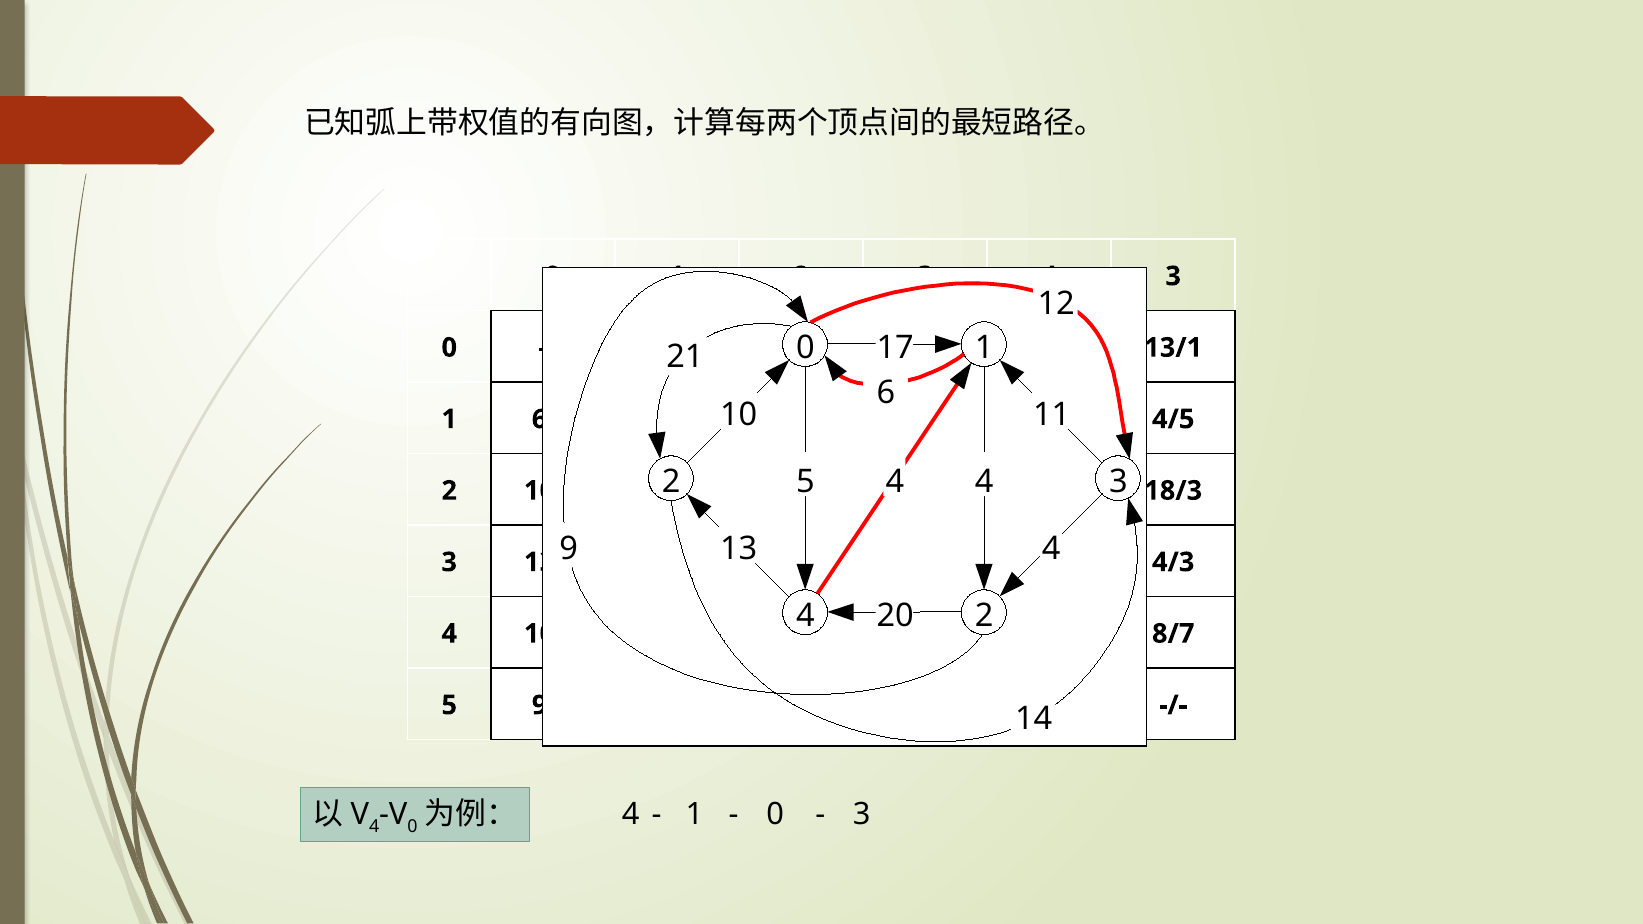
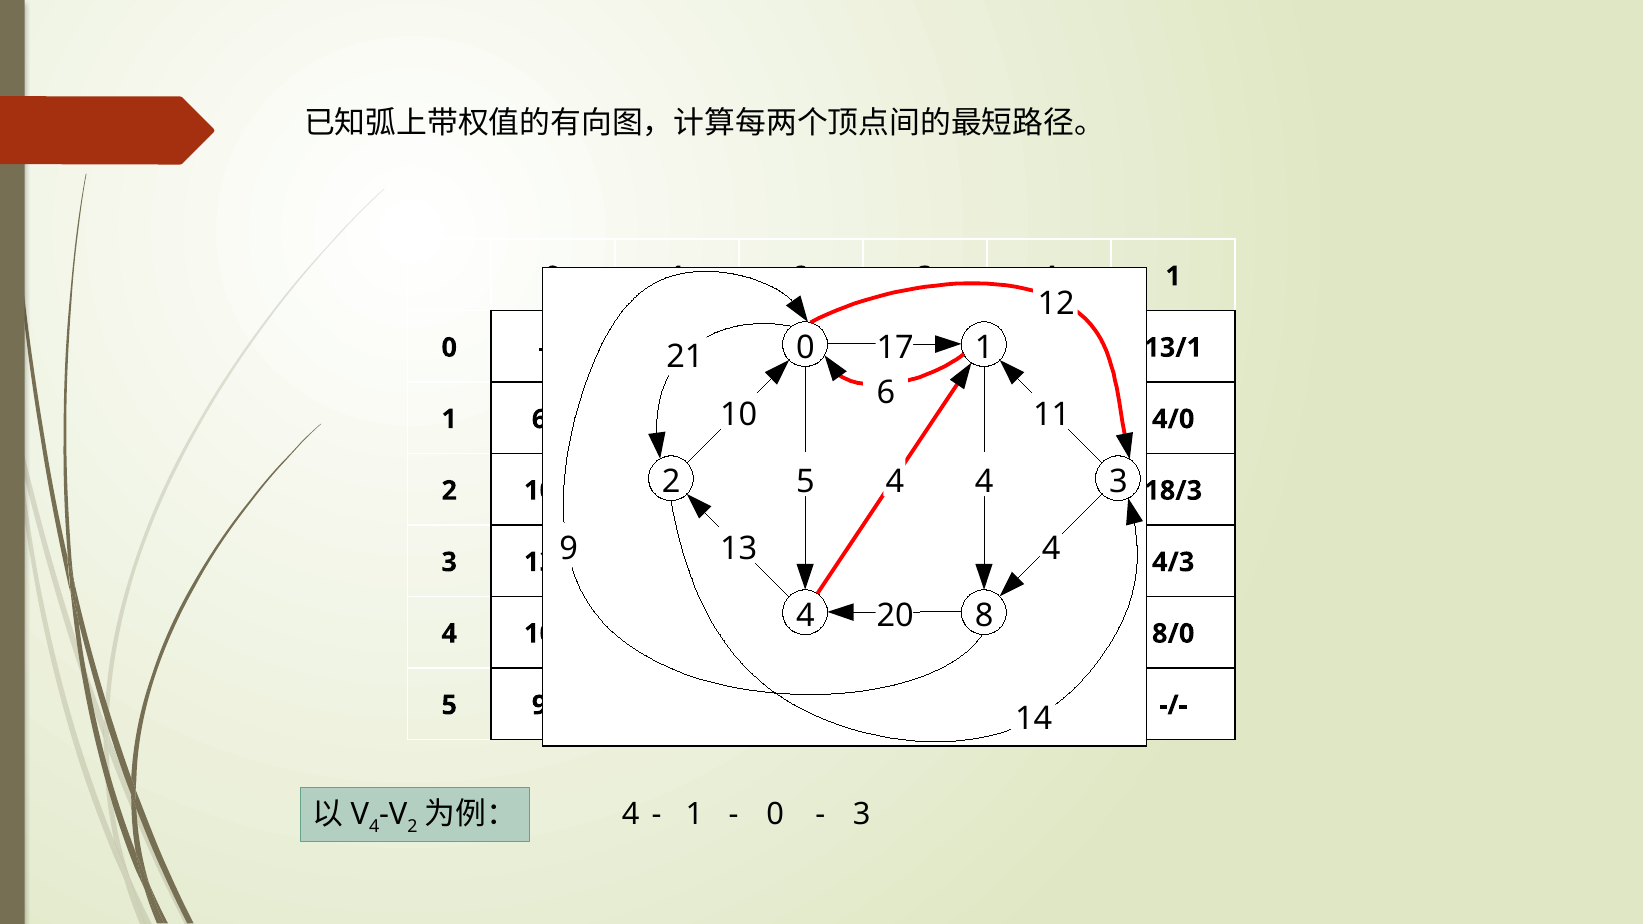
3: 3 -> 1 (1173, 276)
4/5: 4/5 -> 4/0 (1173, 419)
4 2: 2 -> 8 (984, 616)
8/7: 8/7 -> 8/0 (1173, 634)
0: 0 -> 2 (412, 826)
